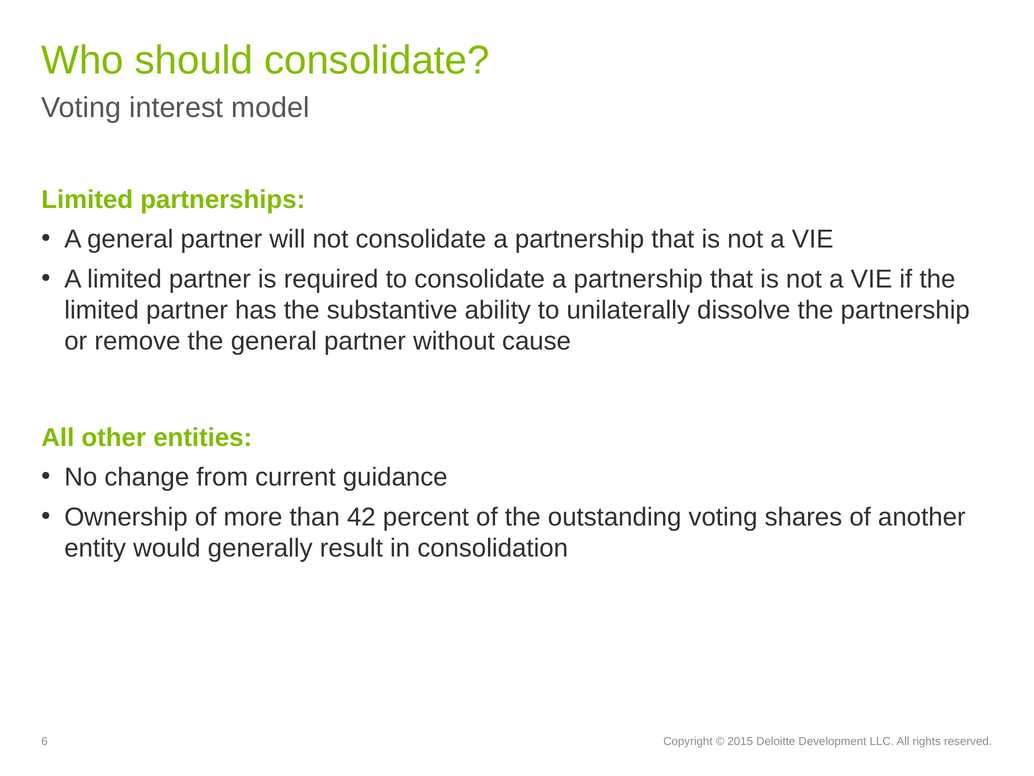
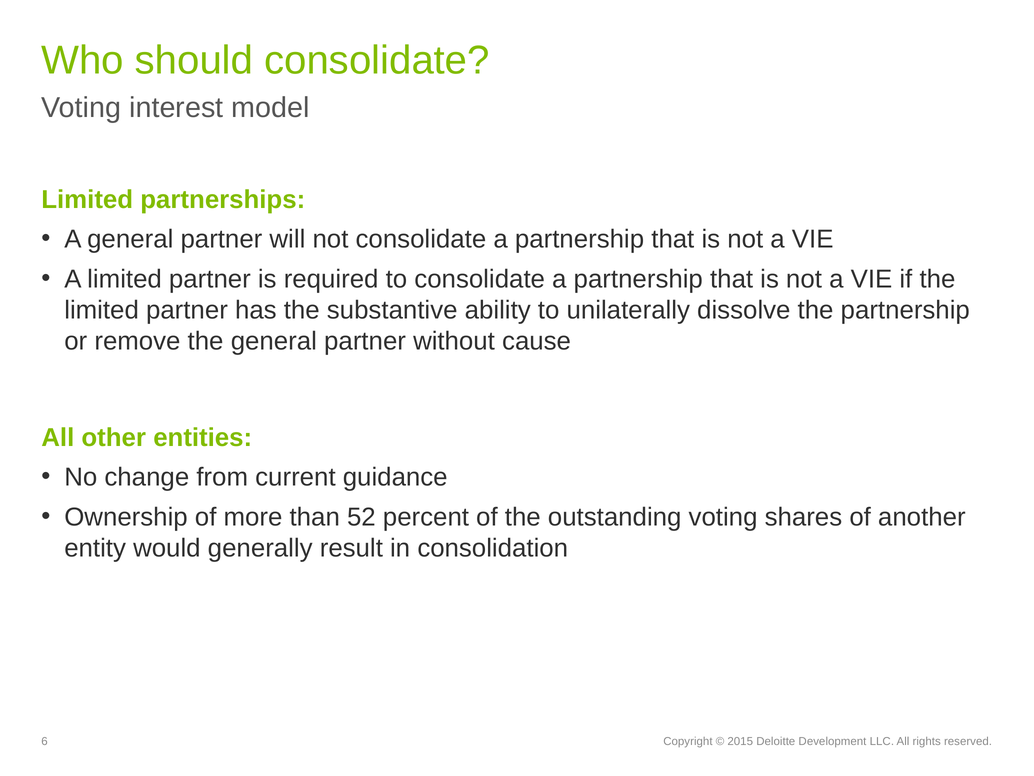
42: 42 -> 52 (361, 517)
